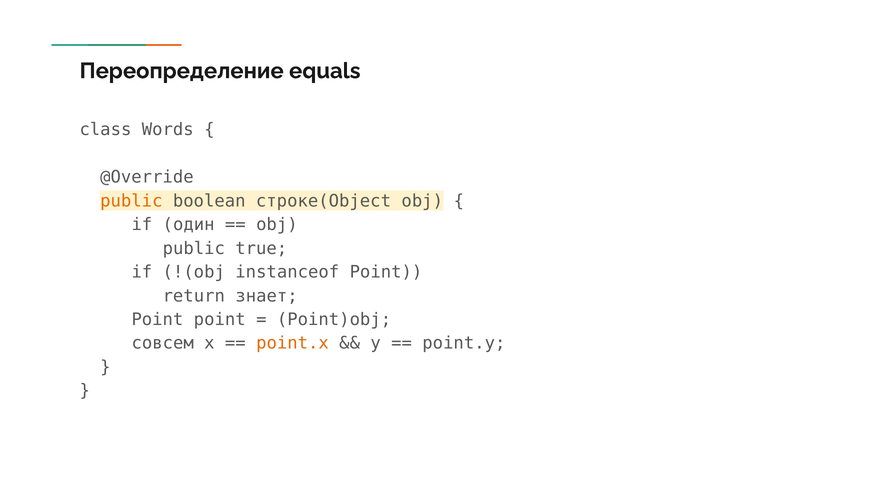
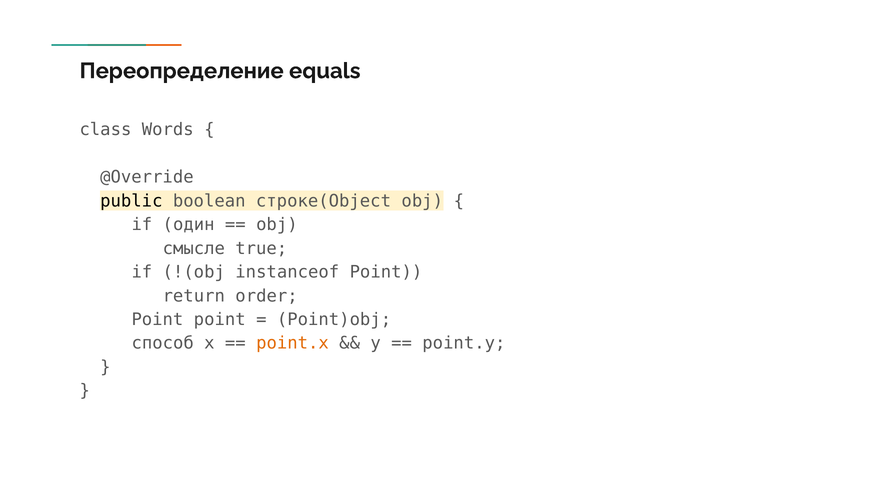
public colour: orange -> black (131, 201)
public: public -> смысле (194, 249)
знает: знает -> order (267, 296)
совсем: совсем -> способ (163, 344)
